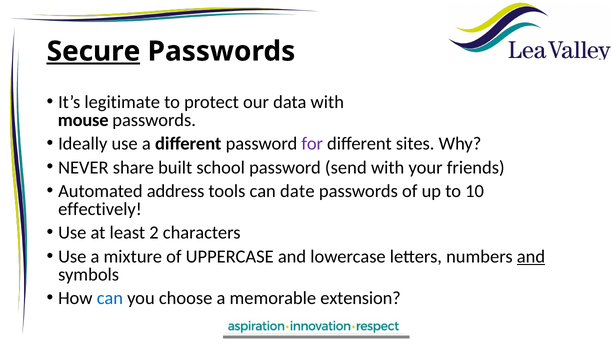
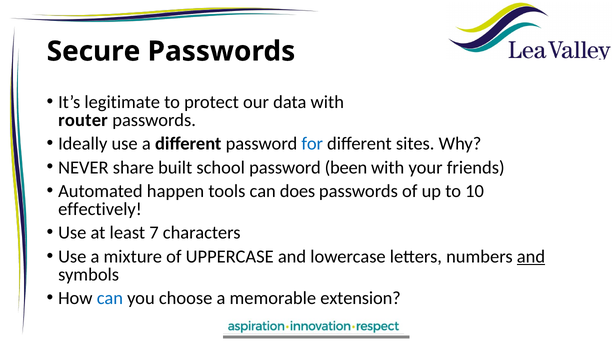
Secure underline: present -> none (94, 51)
mouse: mouse -> router (83, 120)
for colour: purple -> blue (312, 144)
send: send -> been (346, 168)
address: address -> happen (176, 191)
date: date -> does (298, 191)
2: 2 -> 7 (154, 233)
